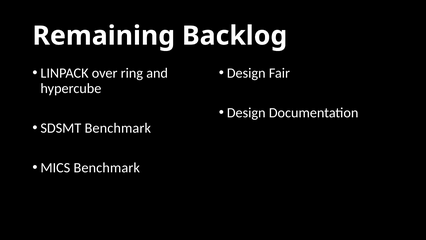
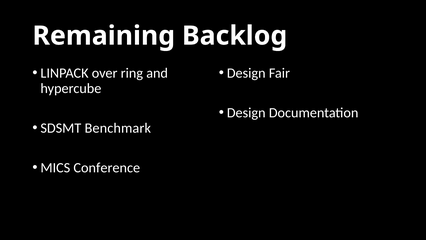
MICS Benchmark: Benchmark -> Conference (107, 167)
